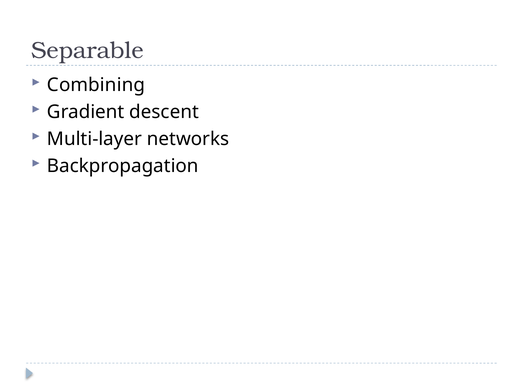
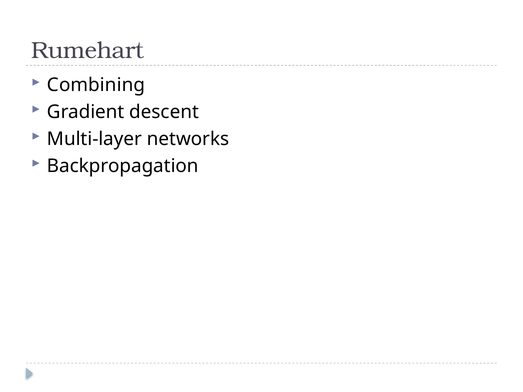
Separable: Separable -> Rumehart (88, 50)
